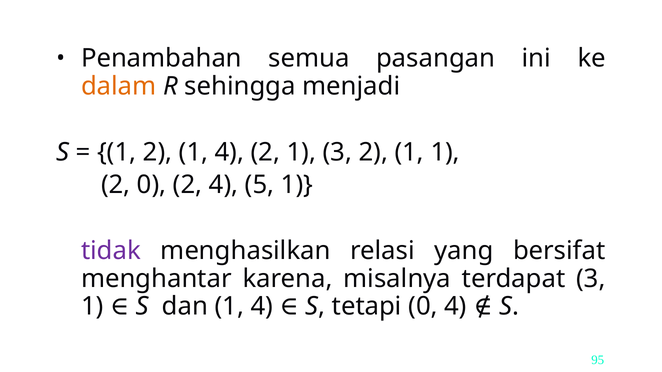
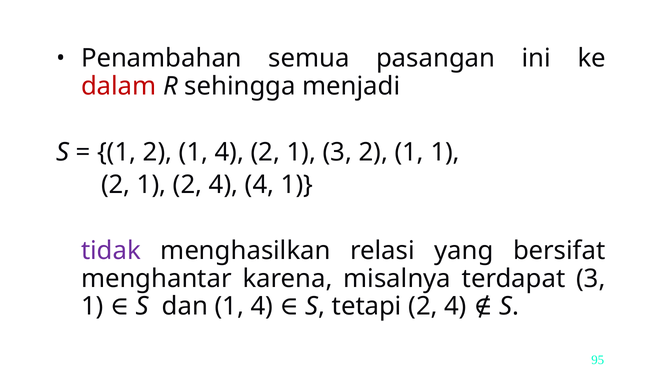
dalam colour: orange -> red (119, 86)
0: 0 -> 1 (152, 185)
4 5: 5 -> 4 (259, 185)
tetapi 0: 0 -> 2 (423, 307)
